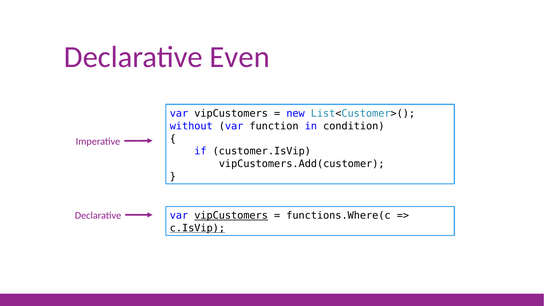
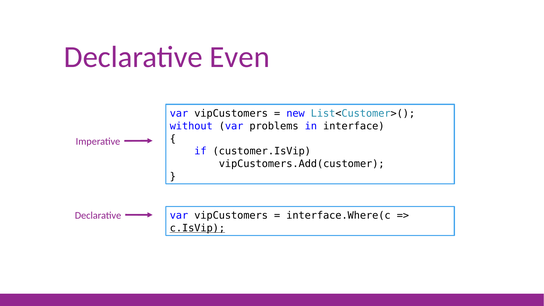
function: function -> problems (274, 126)
condition: condition -> interface (354, 126)
vipCustomers underline: present -> none (231, 216)
functions.Where(c: functions.Where(c -> interface.Where(c (338, 216)
